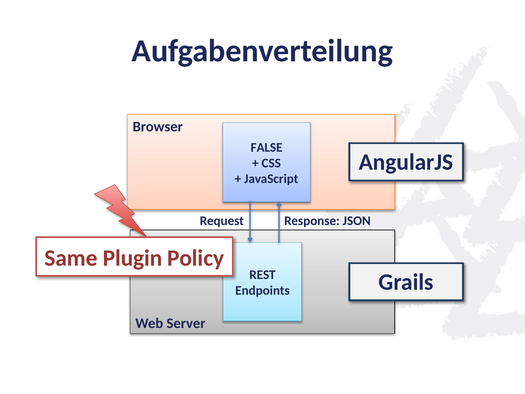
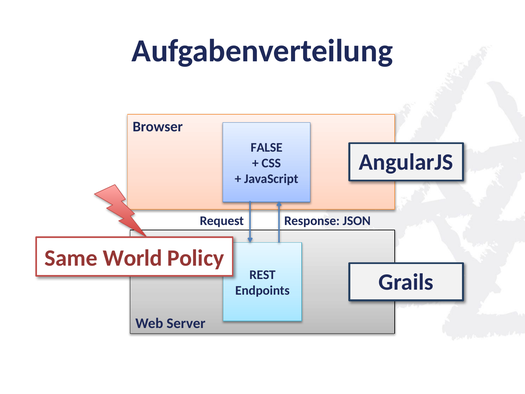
Plugin: Plugin -> World (133, 258)
